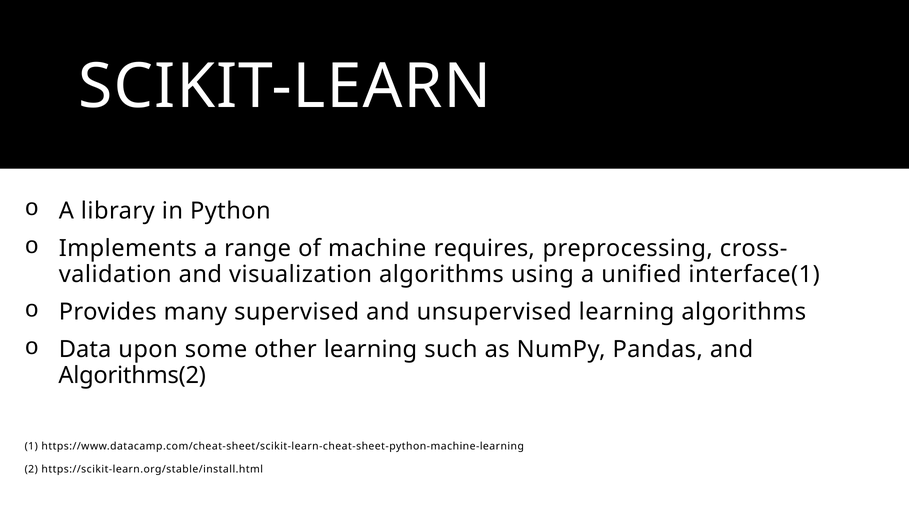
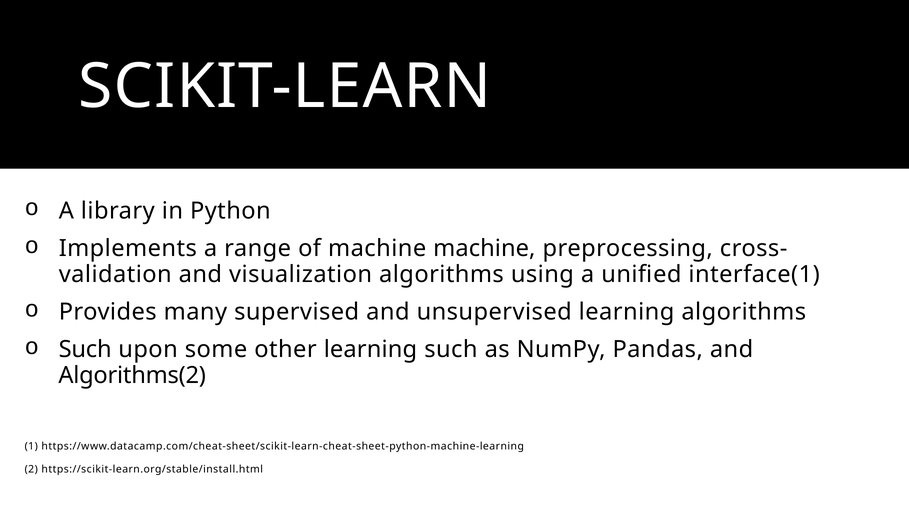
machine requires: requires -> machine (484, 249)
Data: Data -> Such (85, 350)
